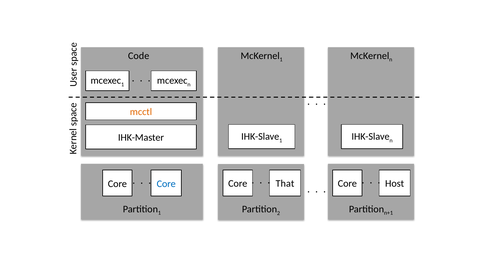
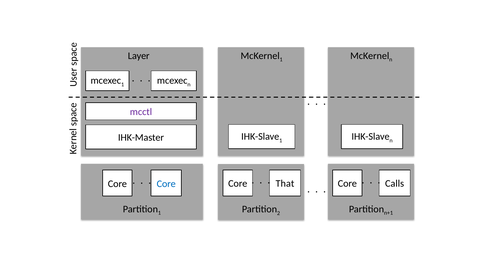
Code: Code -> Layer (139, 56)
mcctl colour: orange -> purple (141, 112)
Host: Host -> Calls (395, 184)
